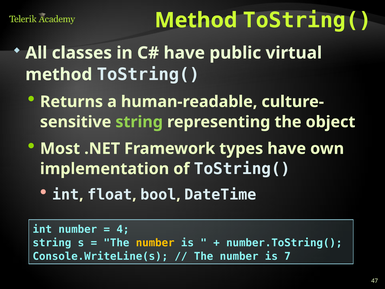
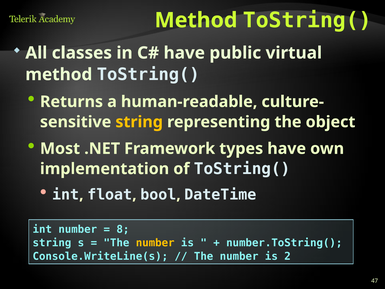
string colour: light green -> yellow (139, 122)
4: 4 -> 8 (123, 229)
7: 7 -> 2 (288, 256)
